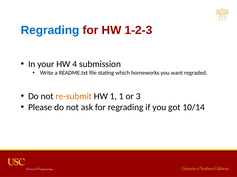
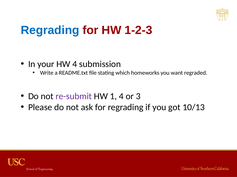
re-submit colour: orange -> purple (74, 97)
1 1: 1 -> 4 (121, 97)
10/14: 10/14 -> 10/13 (194, 108)
